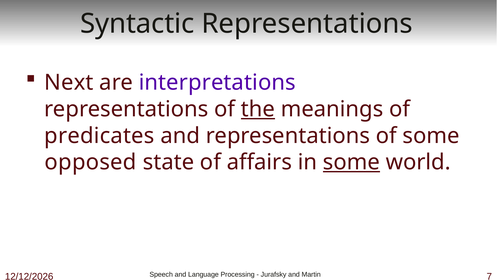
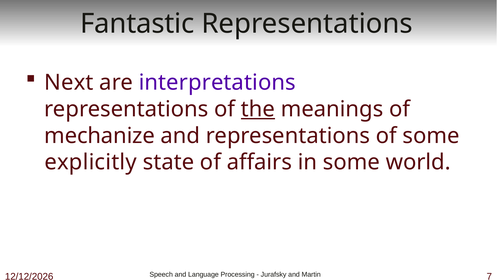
Syntactic: Syntactic -> Fantastic (137, 24)
predicates: predicates -> mechanize (100, 136)
opposed: opposed -> explicitly (91, 162)
some underline: present -> none (351, 162)
